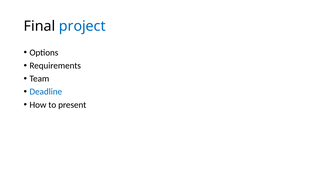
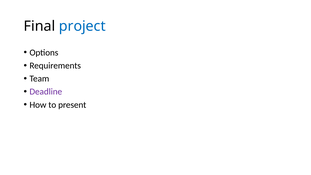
Deadline colour: blue -> purple (46, 92)
